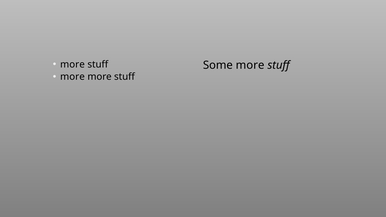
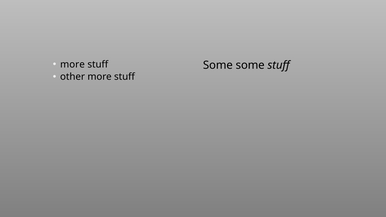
Some more: more -> some (250, 65)
more: more -> other (72, 77)
